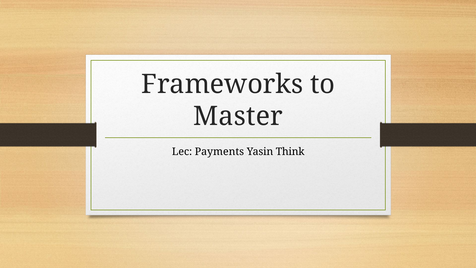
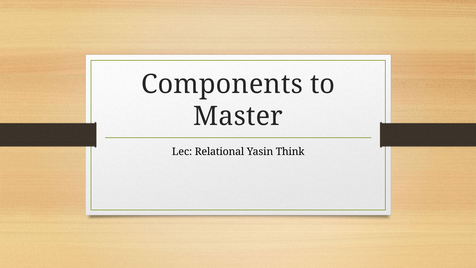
Frameworks: Frameworks -> Components (222, 84)
Payments: Payments -> Relational (219, 152)
